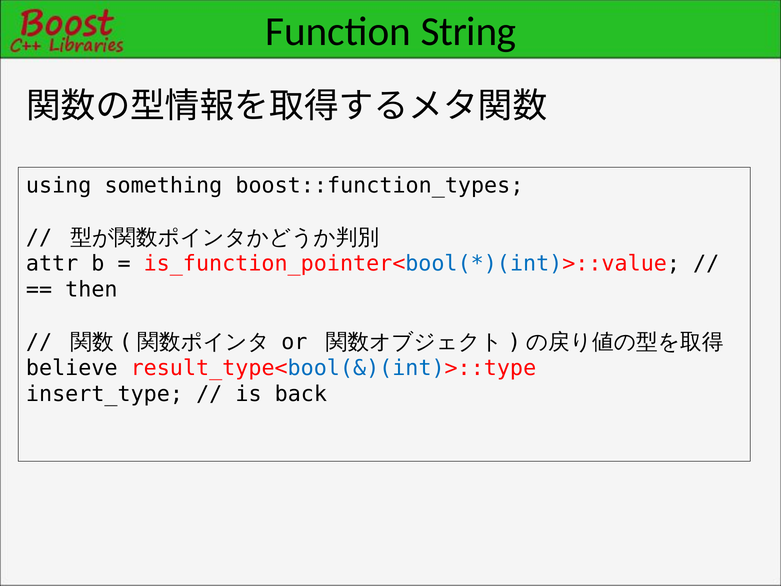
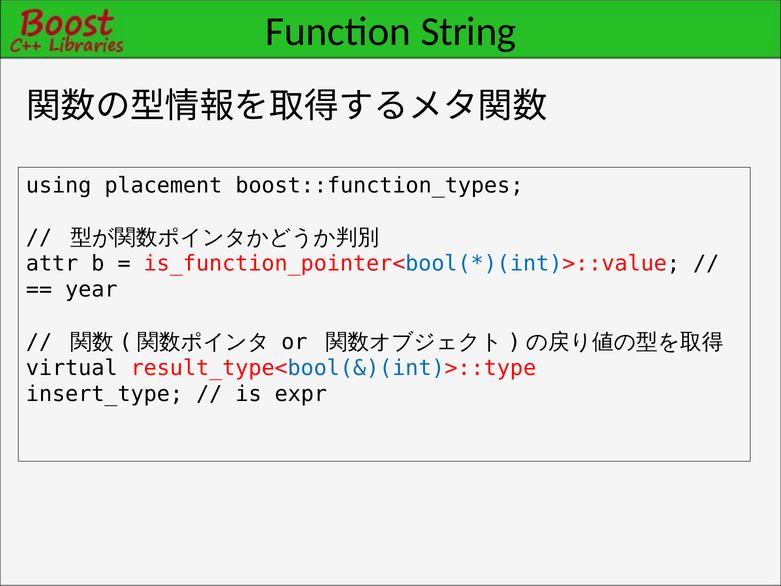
something: something -> placement (163, 186)
then: then -> year (91, 290)
believe: believe -> virtual (72, 368)
back: back -> expr (301, 394)
